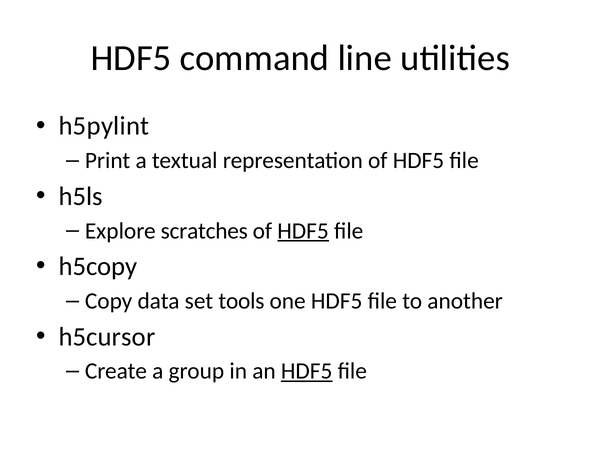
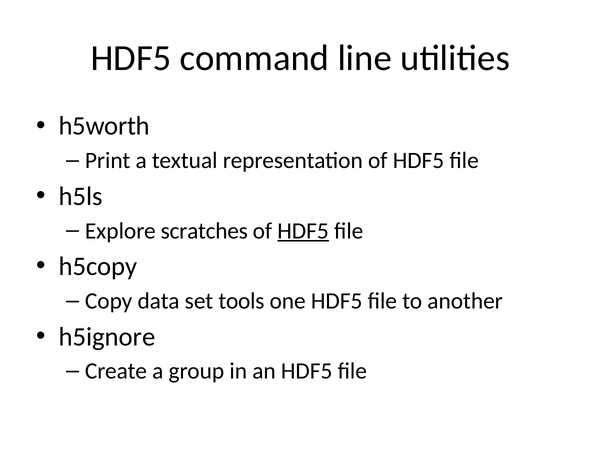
h5pylint: h5pylint -> h5worth (104, 126)
h5cursor: h5cursor -> h5ignore (107, 337)
HDF5 underline: present -> none (307, 371)
